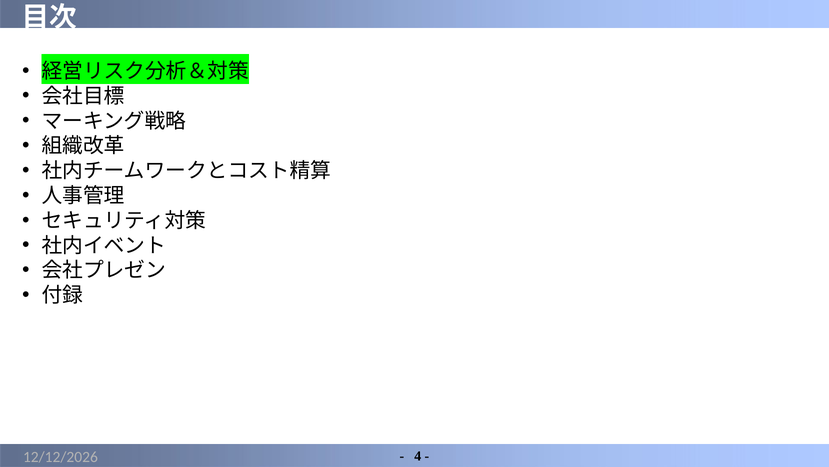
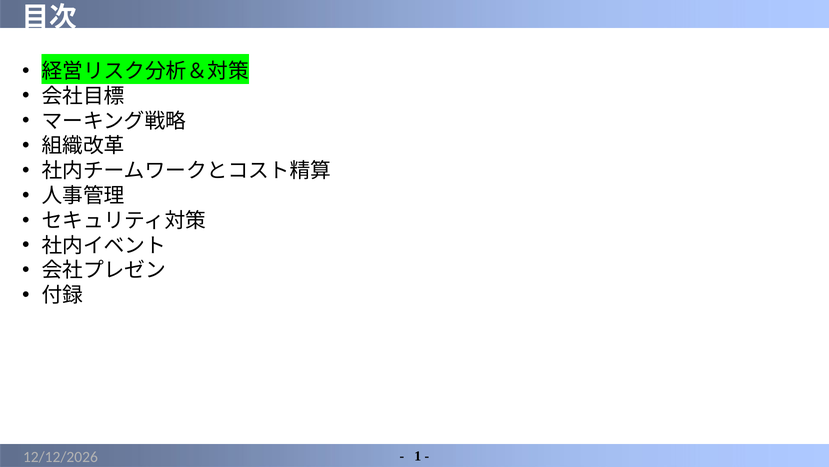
4: 4 -> 1 (418, 456)
